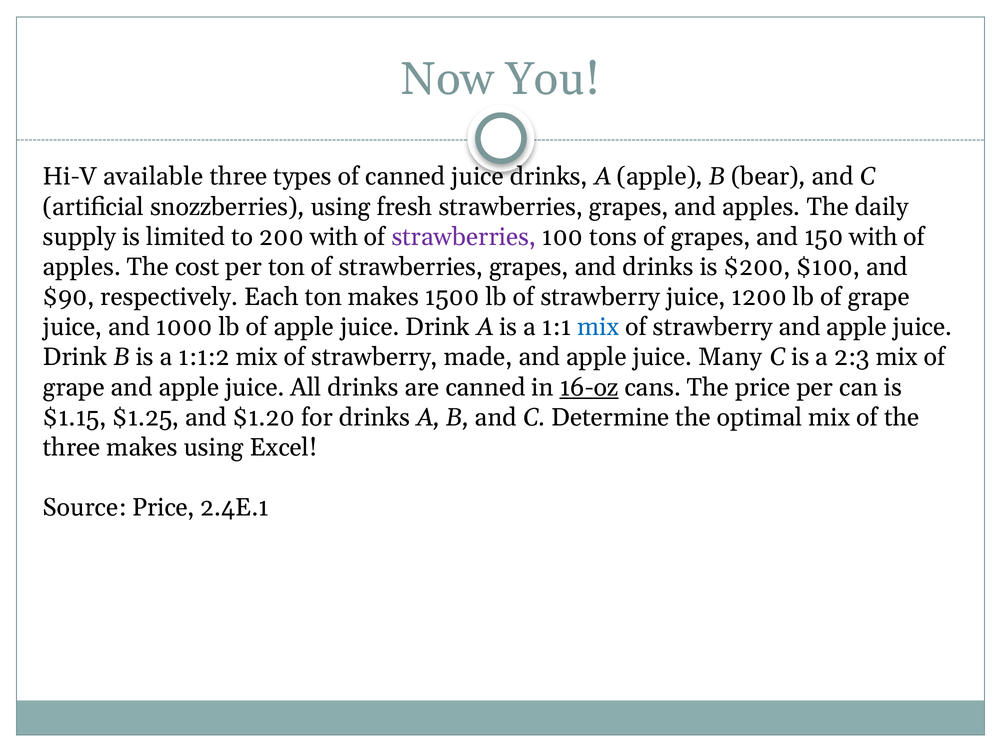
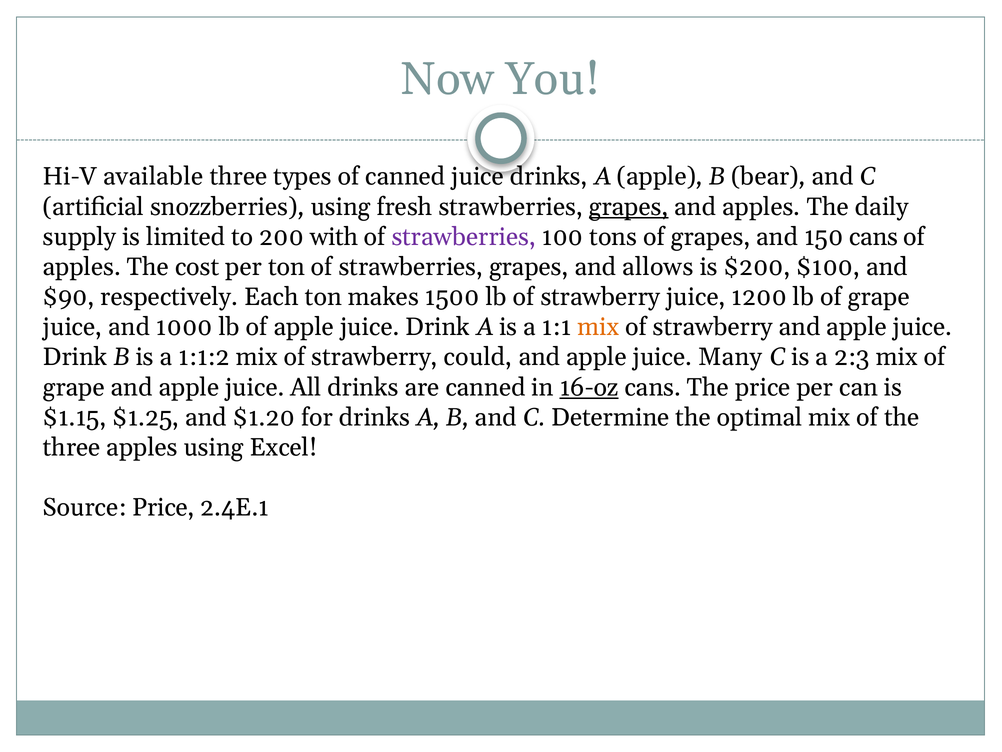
grapes underline: none -> present (629, 207)
150 with: with -> cans (874, 237)
and drinks: drinks -> allows (658, 267)
mix colour: blue -> orange (598, 327)
made: made -> could (478, 357)
three makes: makes -> apples (142, 447)
